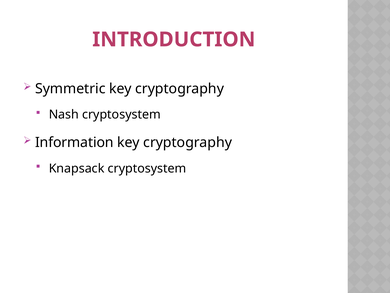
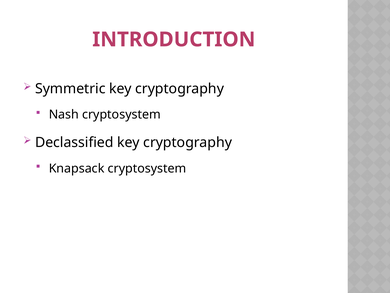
Information: Information -> Declassified (74, 142)
